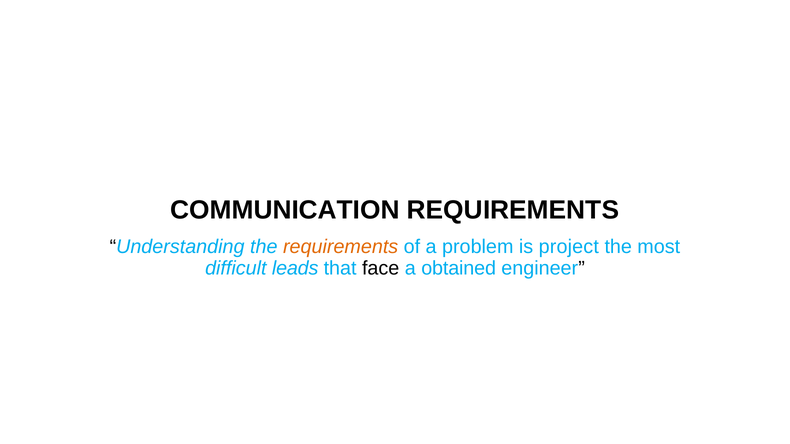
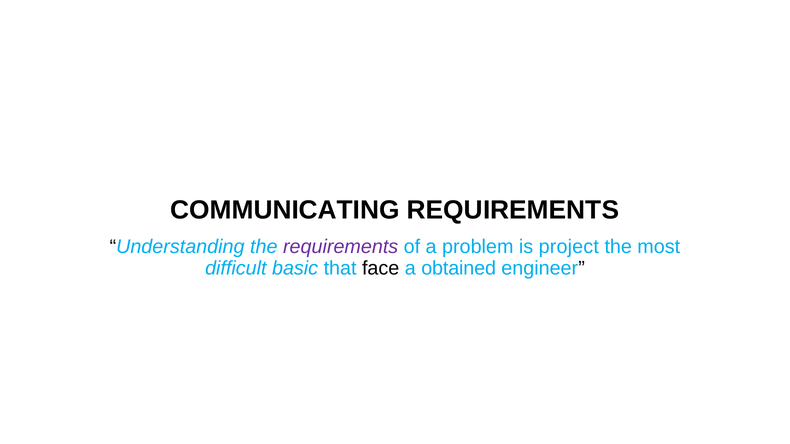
COMMUNICATION: COMMUNICATION -> COMMUNICATING (285, 210)
requirements colour: orange -> purple (341, 247)
leads: leads -> basic (295, 268)
